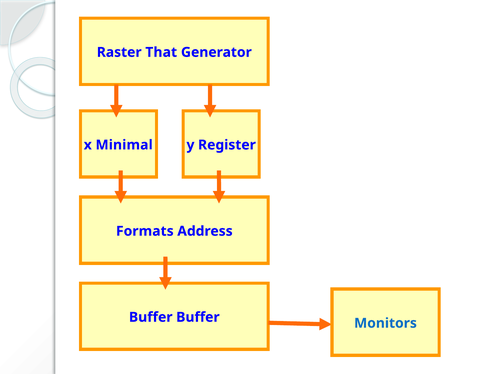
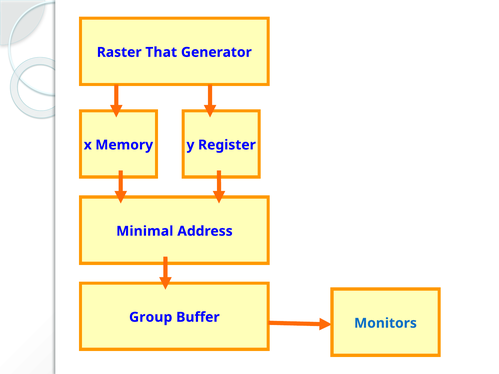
Minimal: Minimal -> Memory (124, 145)
Formats: Formats -> Minimal (145, 231)
Buffer: Buffer -> Group (151, 317)
